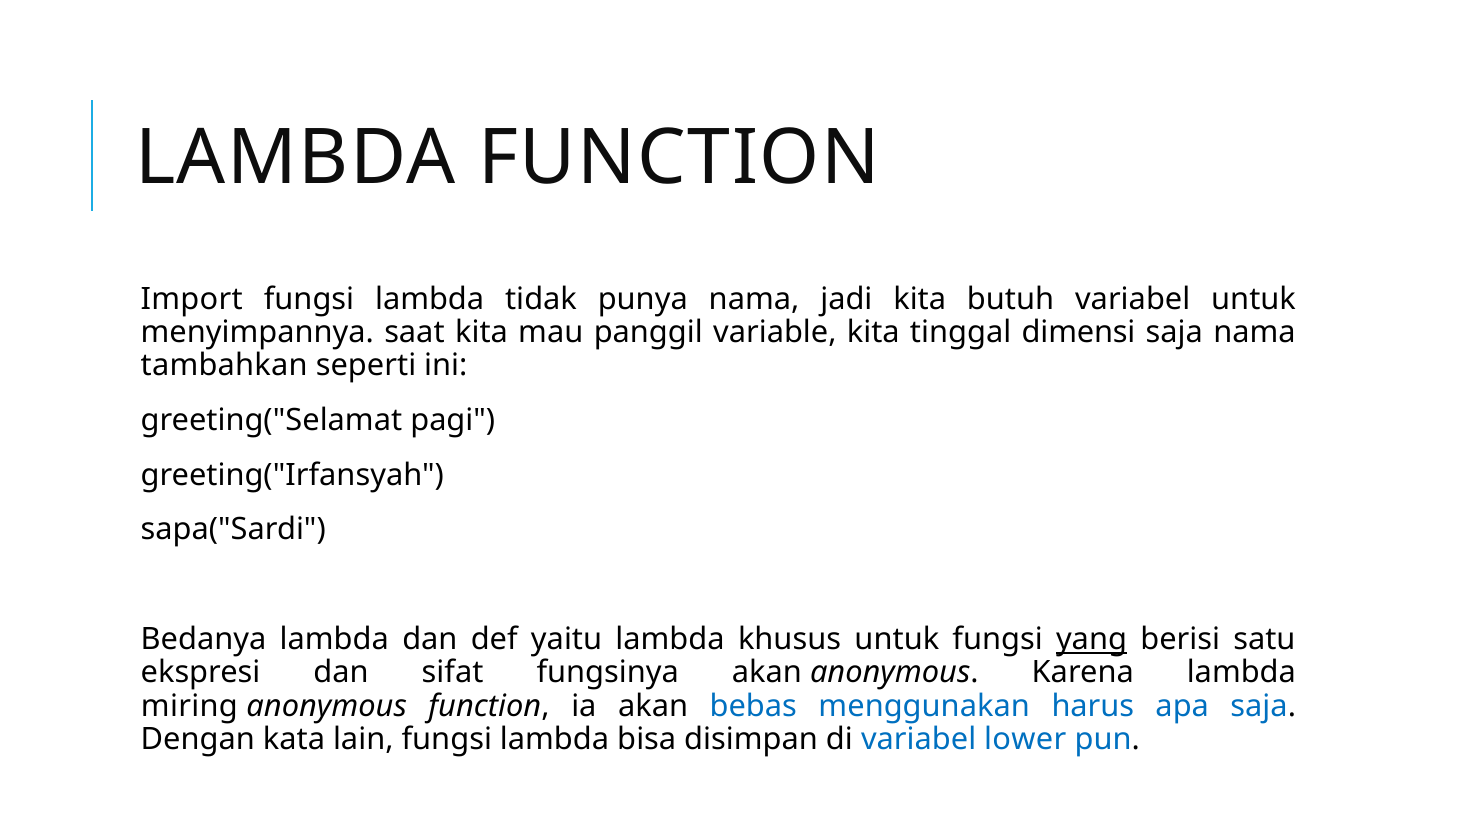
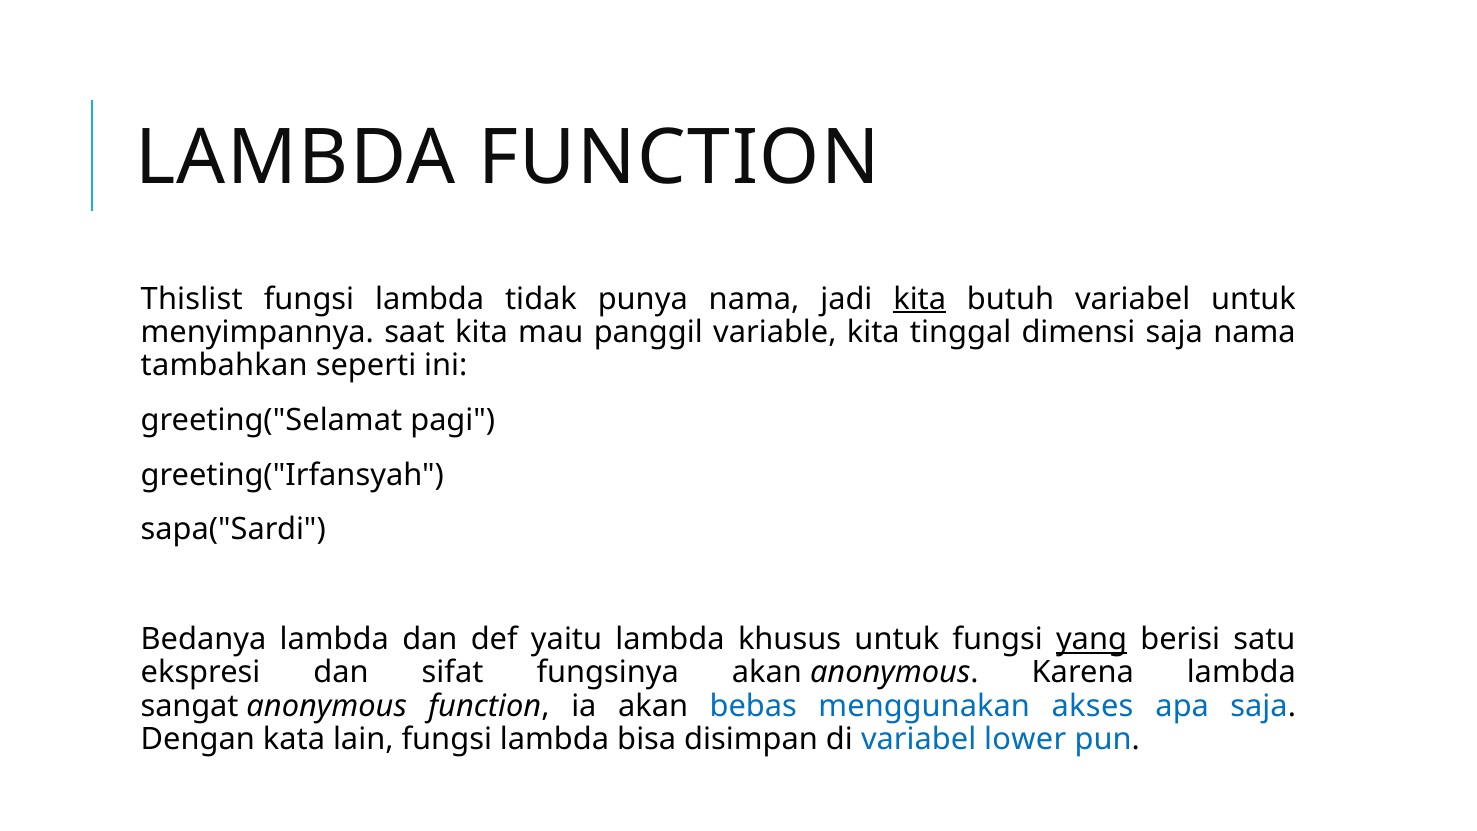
Import: Import -> Thislist (192, 299)
kita underline: none -> present (920, 299)
miring: miring -> sangat (190, 706)
harus: harus -> akses (1093, 706)
